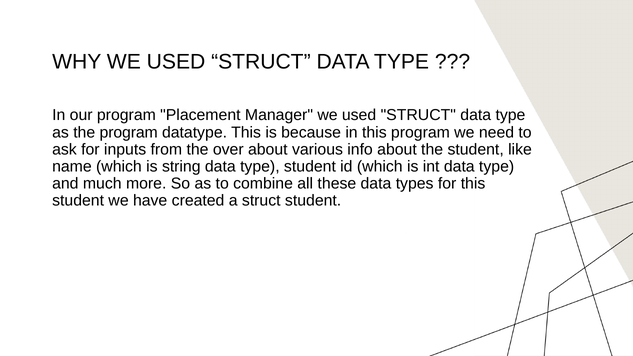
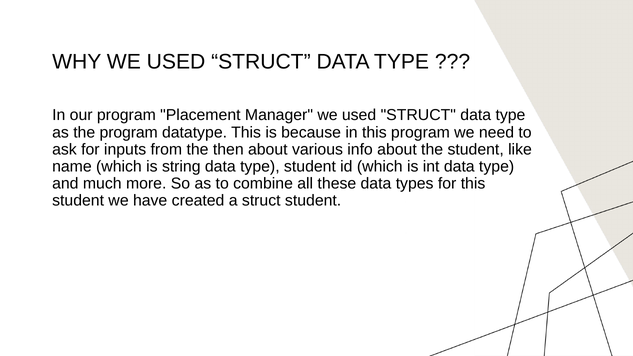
over: over -> then (228, 149)
